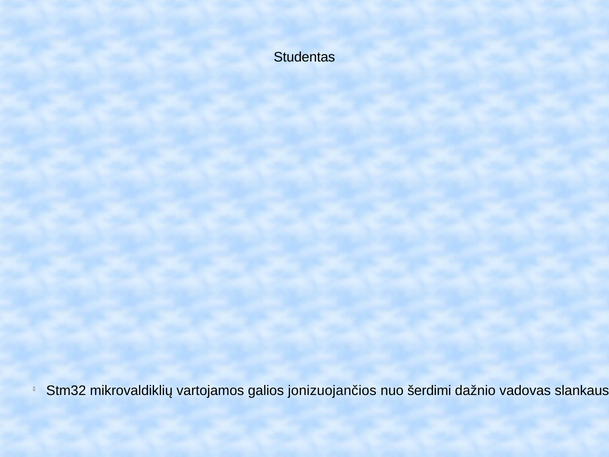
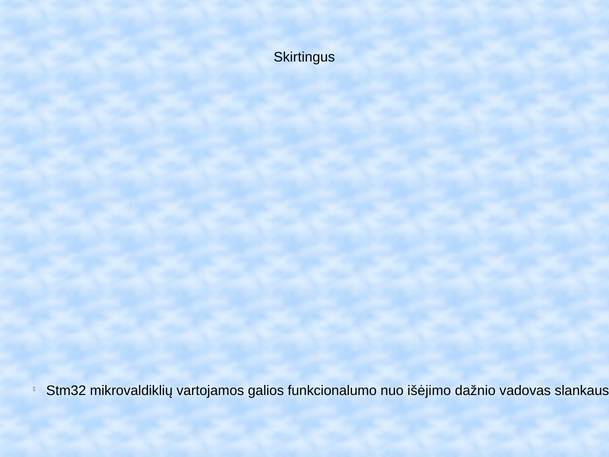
Studentas: Studentas -> Skirtingus (304, 57)
jonizuojančios: jonizuojančios -> funkcionalumo (332, 391)
šerdimi: šerdimi -> išėjimo (429, 391)
